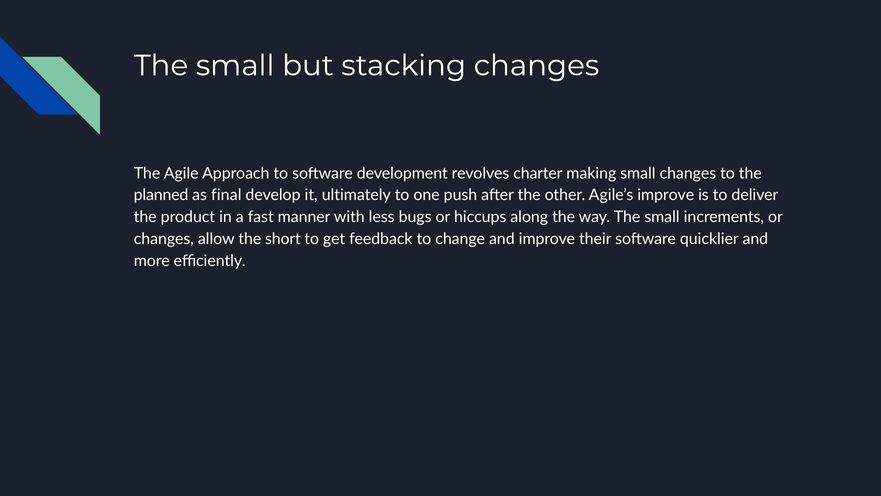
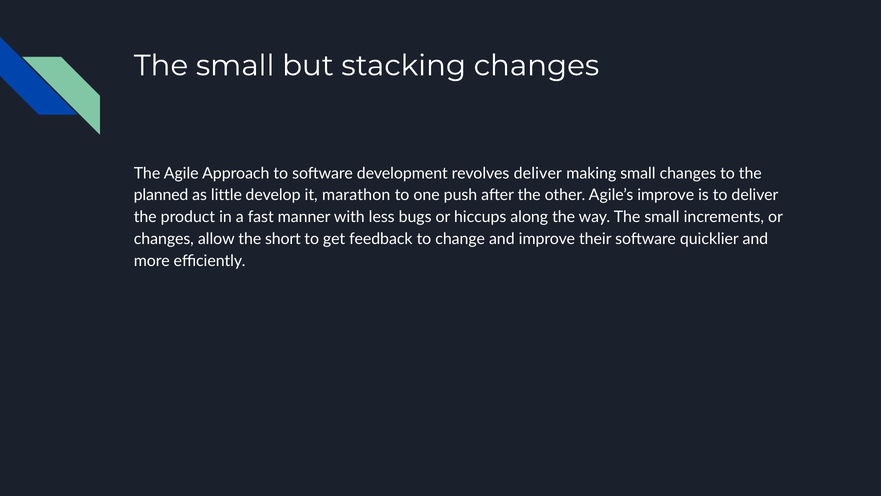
revolves charter: charter -> deliver (538, 173)
final: final -> little (226, 195)
ultimately: ultimately -> marathon (356, 195)
